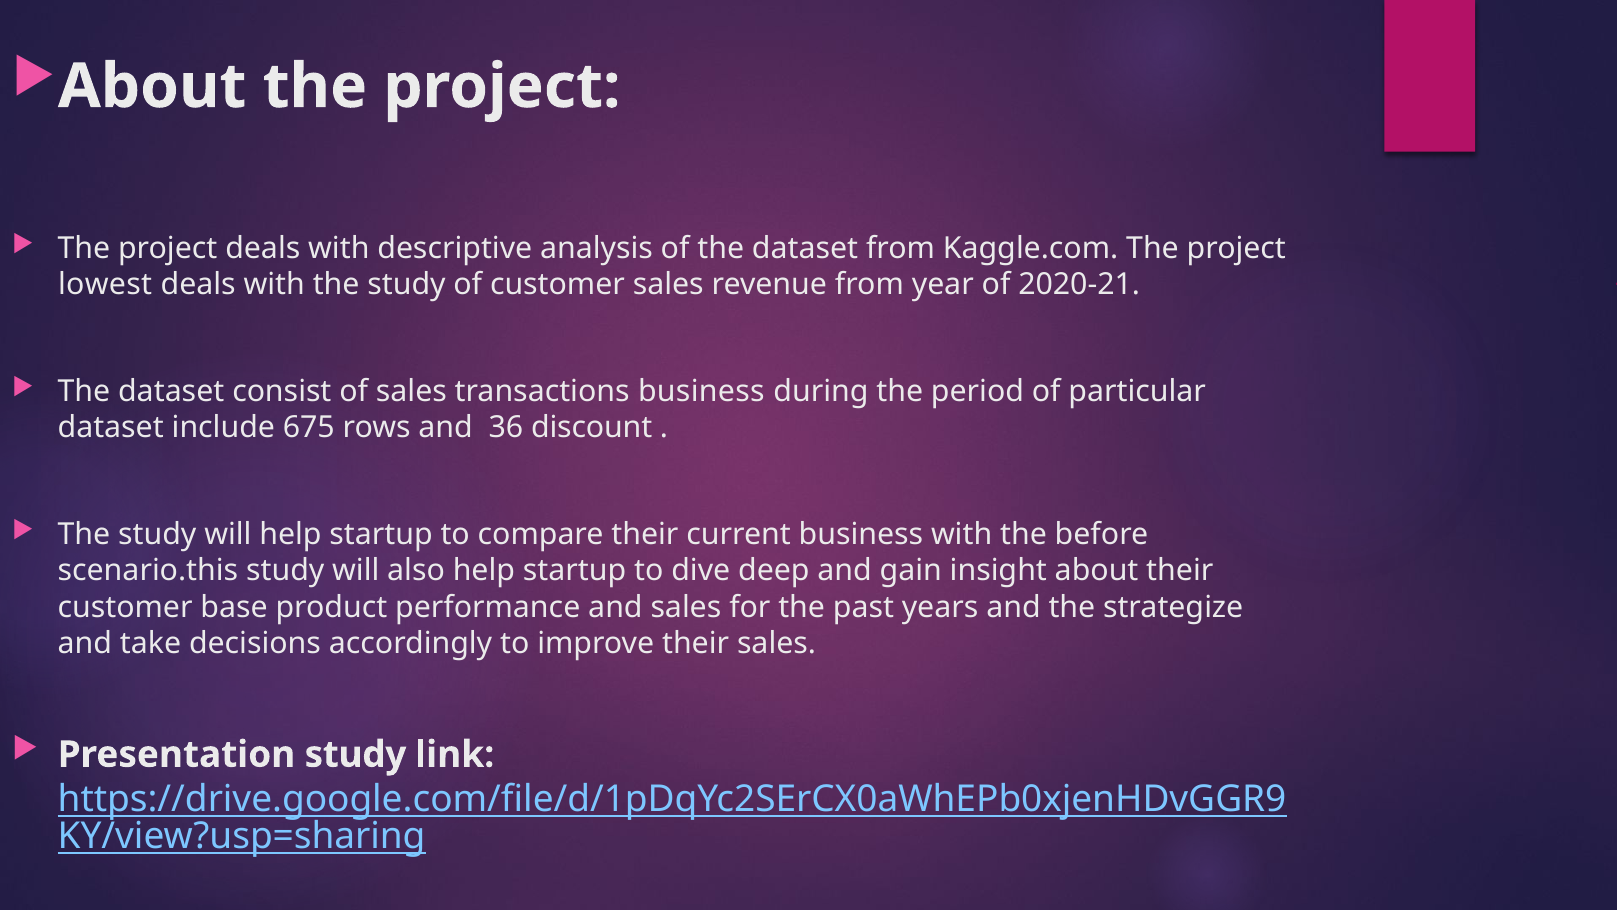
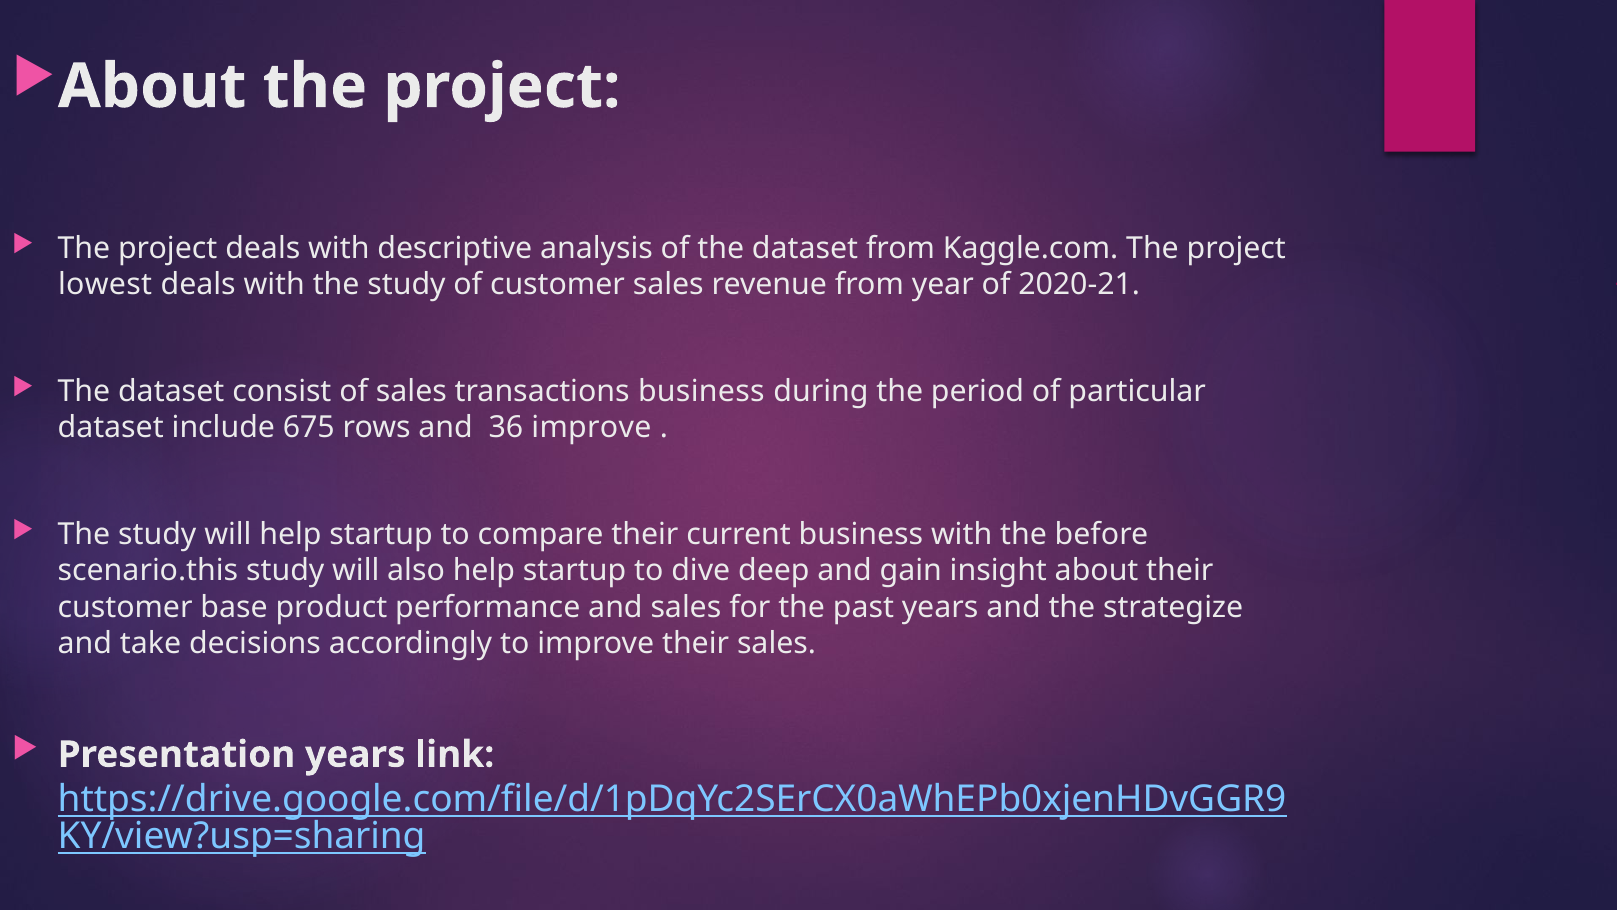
36 discount: discount -> improve (591, 428)
Presentation study: study -> years (355, 754)
